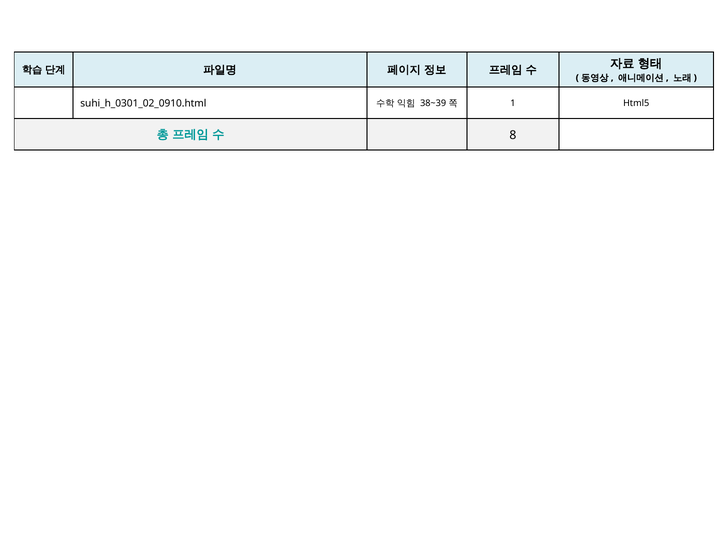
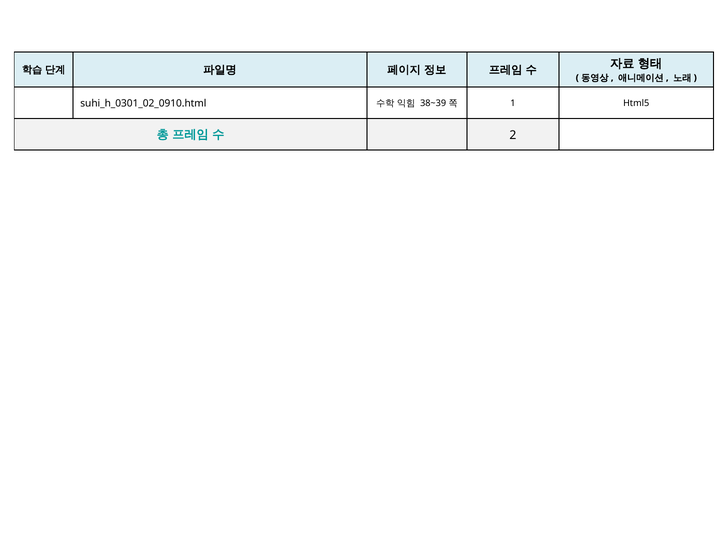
8: 8 -> 2 (513, 135)
